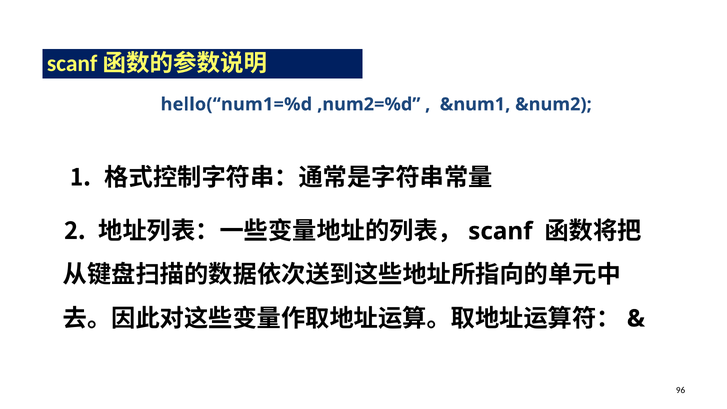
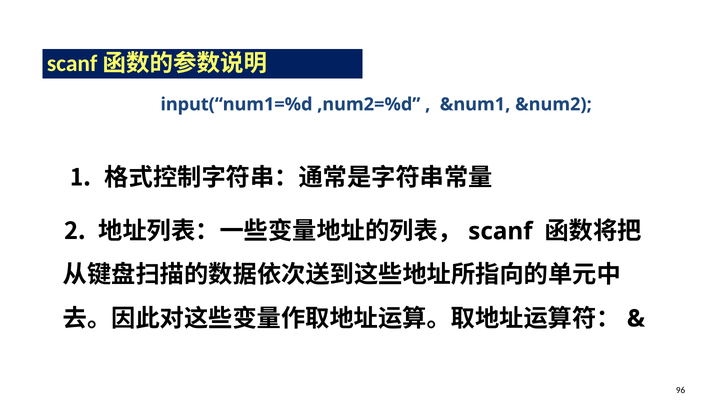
hello(“num1=%d: hello(“num1=%d -> input(“num1=%d (236, 104)
